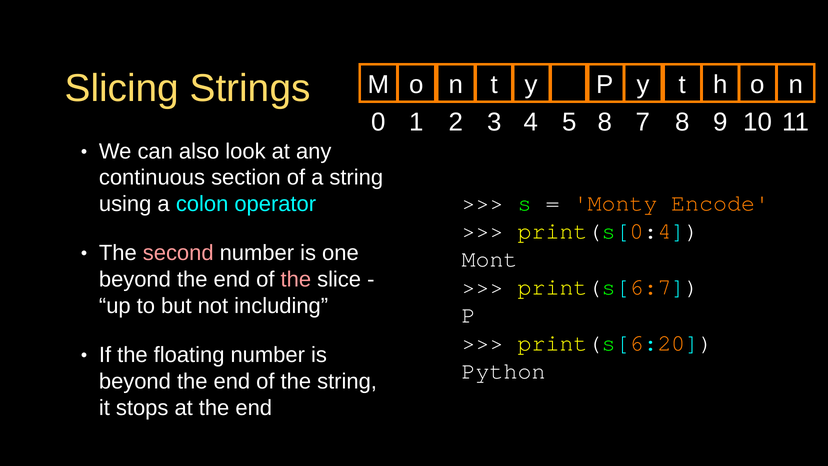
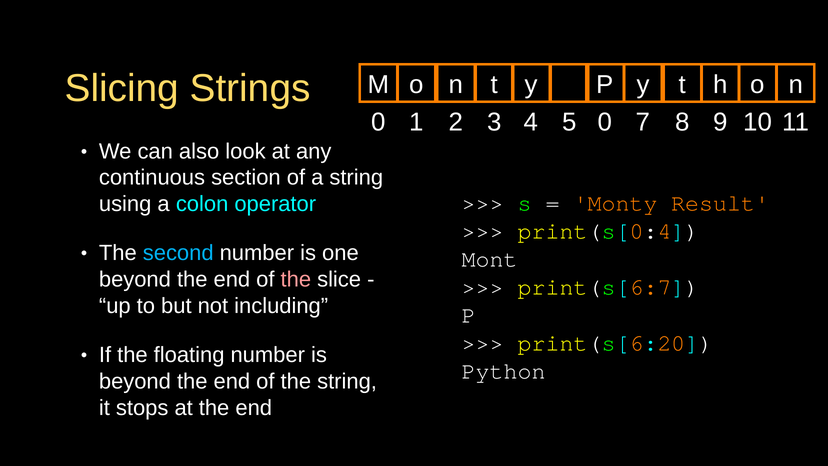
5 8: 8 -> 0 (605, 122)
Encode: Encode -> Result (720, 203)
second colour: pink -> light blue (178, 253)
